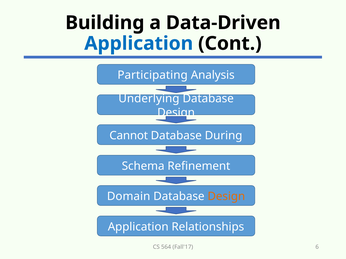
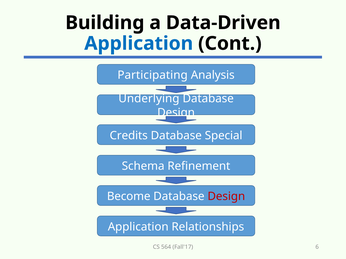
Cannot: Cannot -> Credits (129, 136)
During: During -> Special (224, 136)
Domain: Domain -> Become (129, 197)
Design colour: orange -> red (226, 197)
